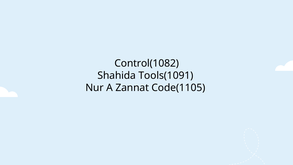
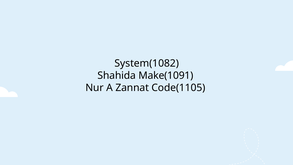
Control(1082: Control(1082 -> System(1082 (147, 63)
Tools(1091: Tools(1091 -> Make(1091 (166, 75)
